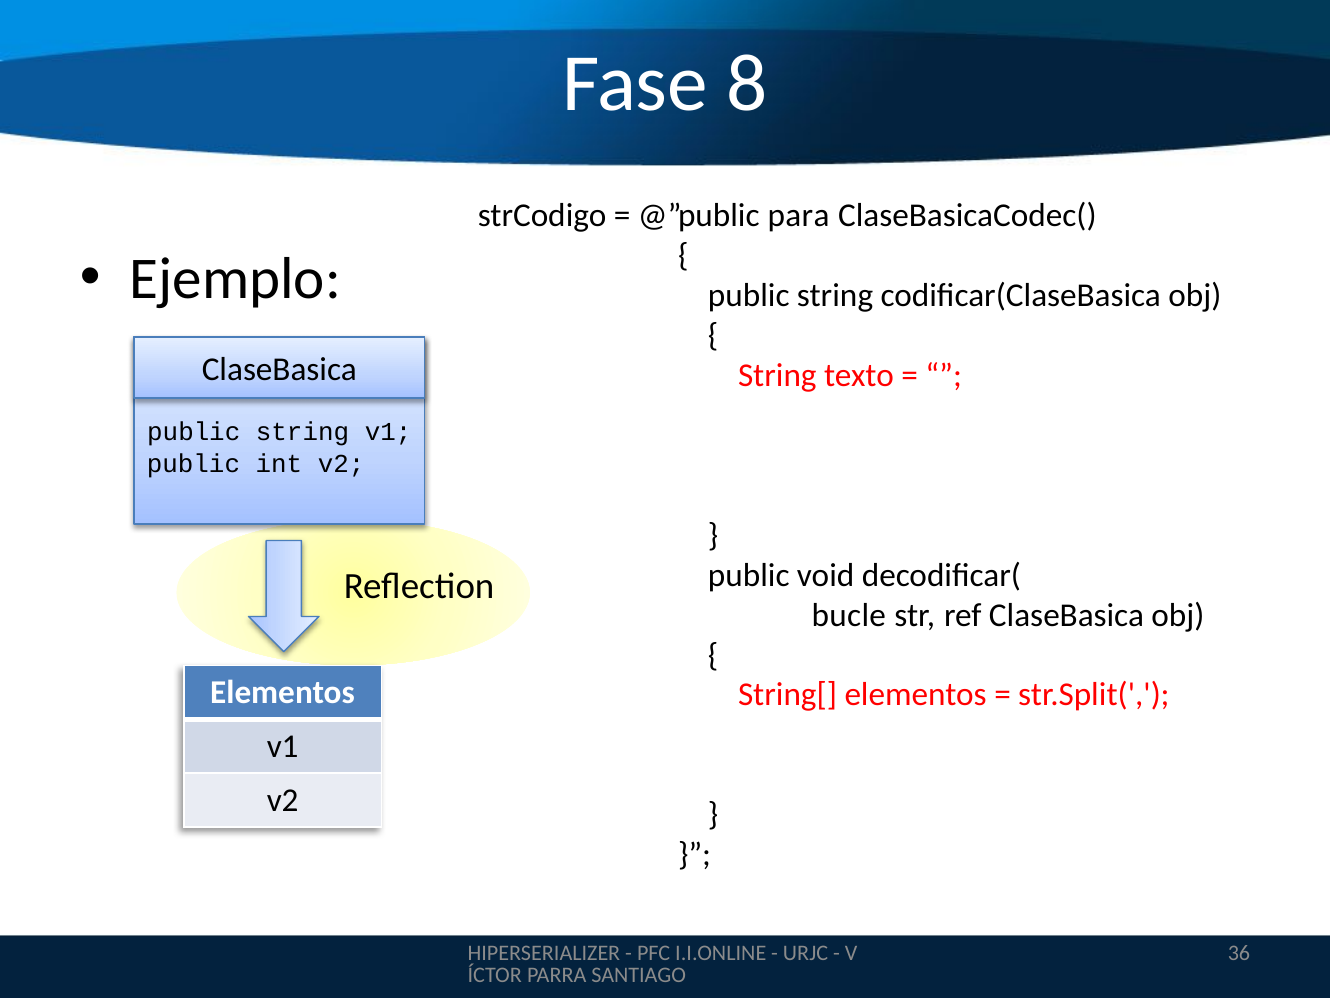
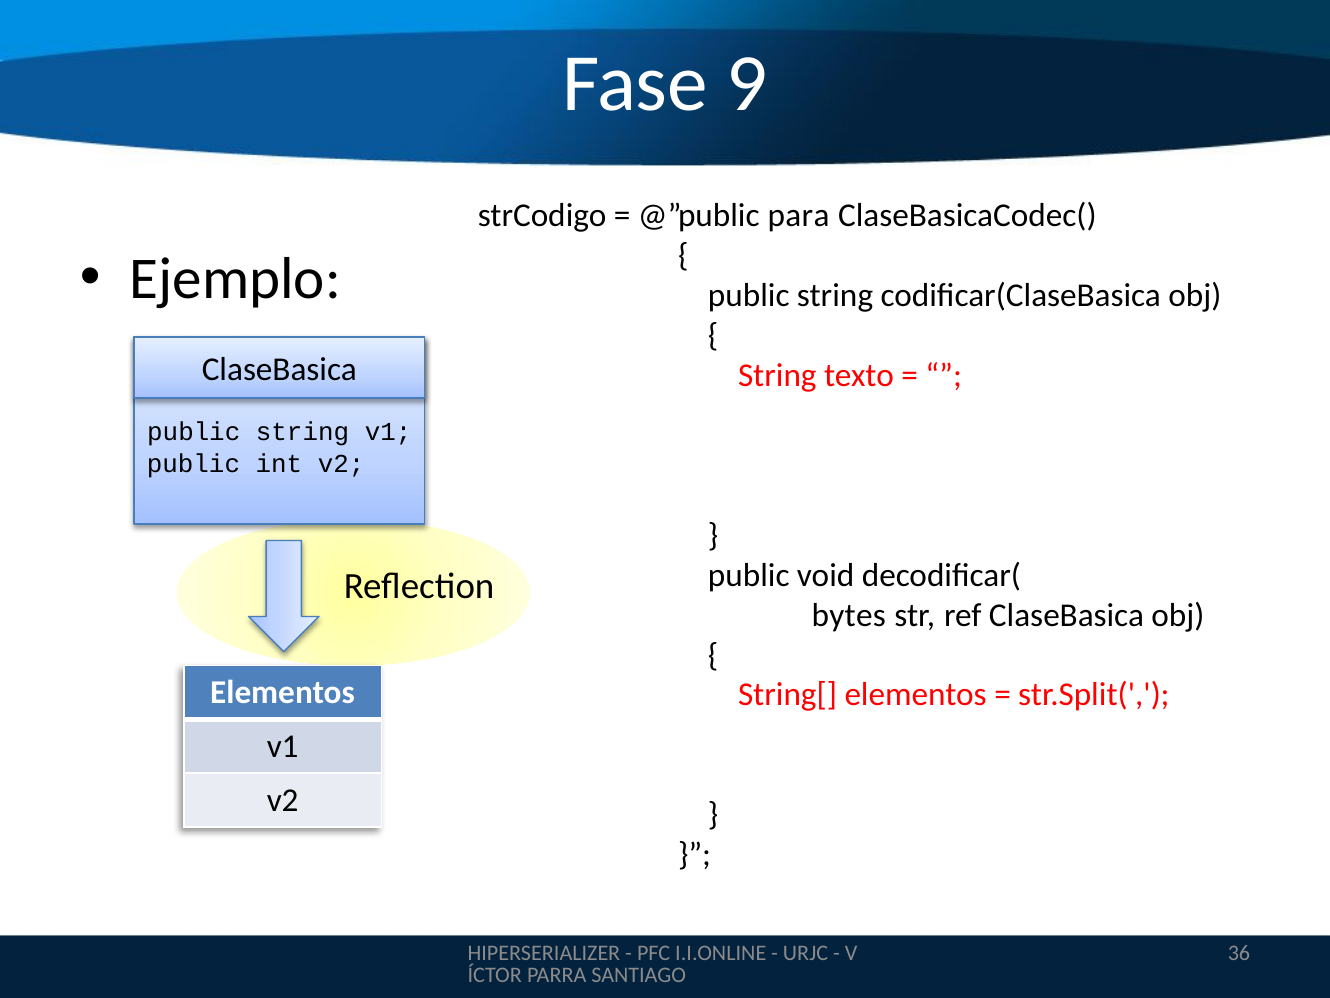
8: 8 -> 9 (747, 84)
bucle: bucle -> bytes (849, 615)
